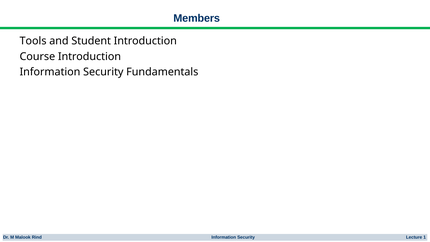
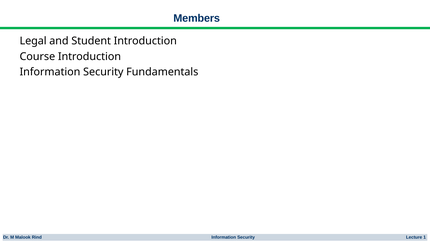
Tools: Tools -> Legal (33, 41)
